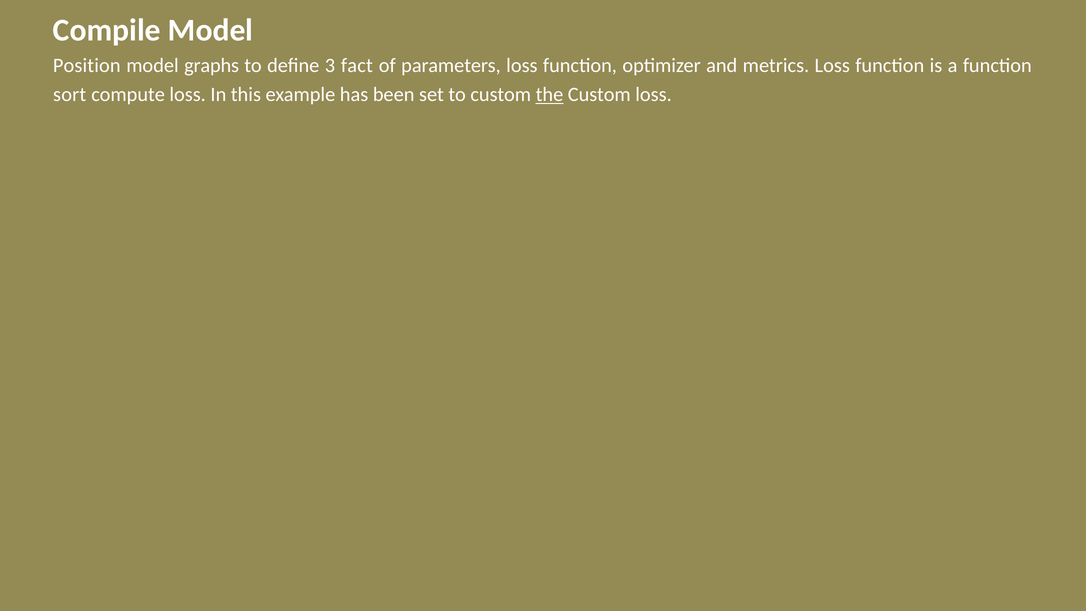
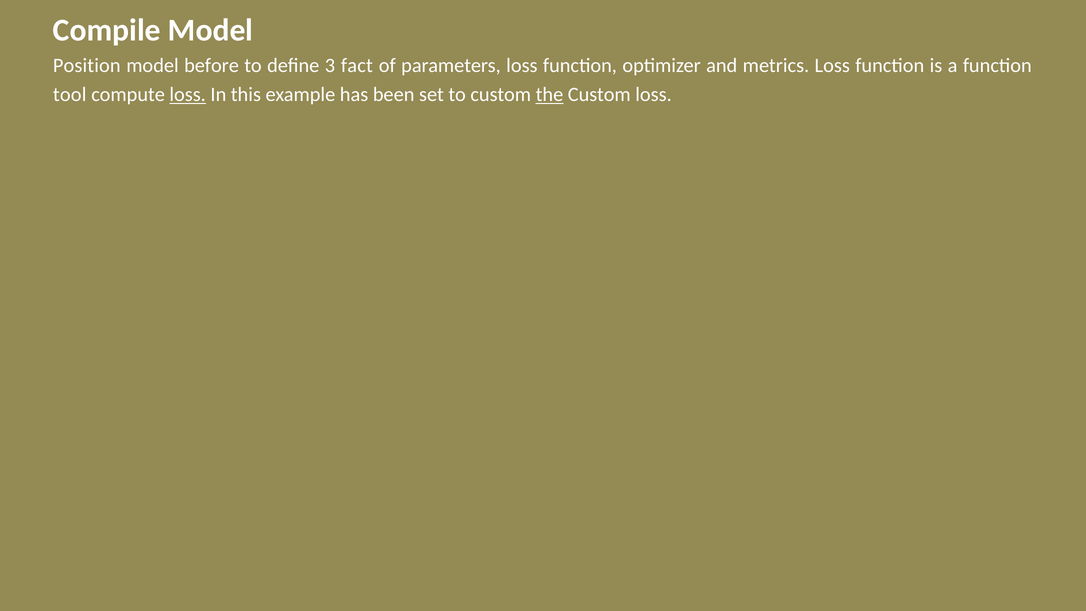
graphs: graphs -> before (212, 66)
sort: sort -> tool (70, 95)
loss underline: none -> present (188, 95)
